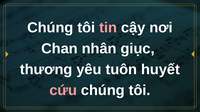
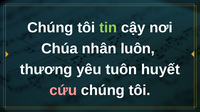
tin colour: pink -> light green (108, 28)
Chan: Chan -> Chúa (60, 49)
giục: giục -> luôn (138, 49)
